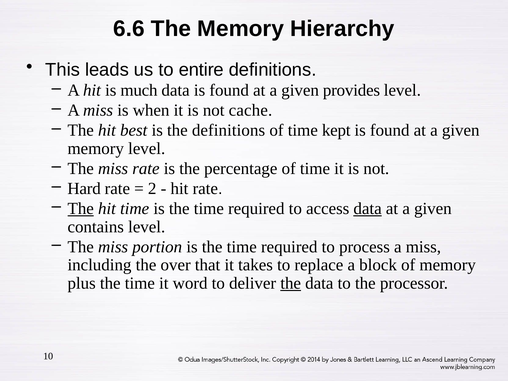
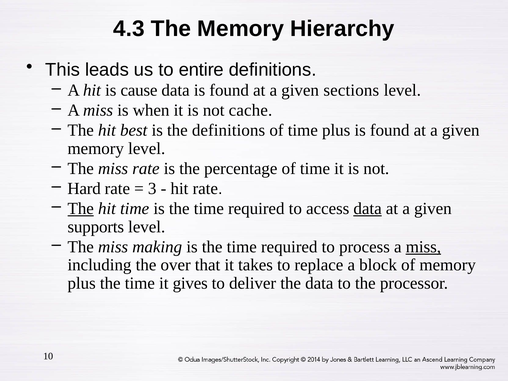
6.6: 6.6 -> 4.3 (129, 29)
much: much -> cause (139, 90)
provides: provides -> sections (351, 90)
time kept: kept -> plus (336, 130)
2: 2 -> 3 (152, 189)
contains: contains -> supports (96, 227)
portion: portion -> making (157, 247)
miss underline: none -> present (423, 247)
word: word -> gives (190, 283)
the underline: present -> none (291, 283)
